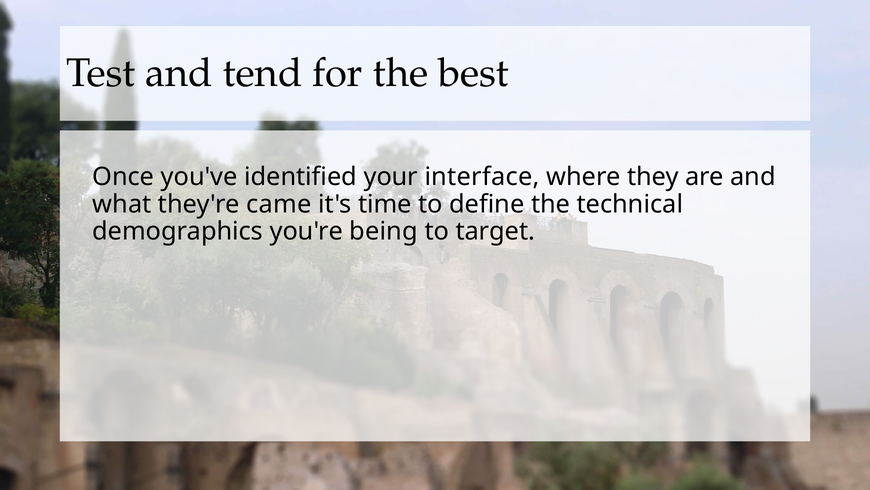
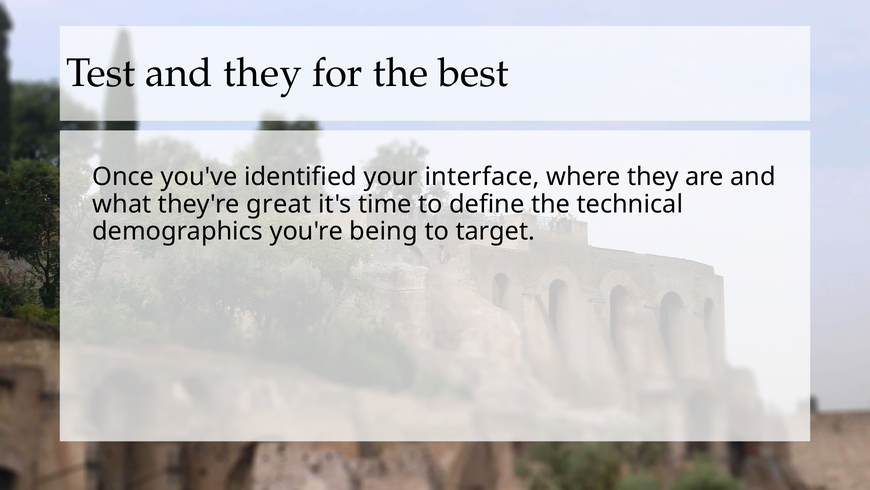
and tend: tend -> they (262, 73)
came: came -> great (279, 204)
